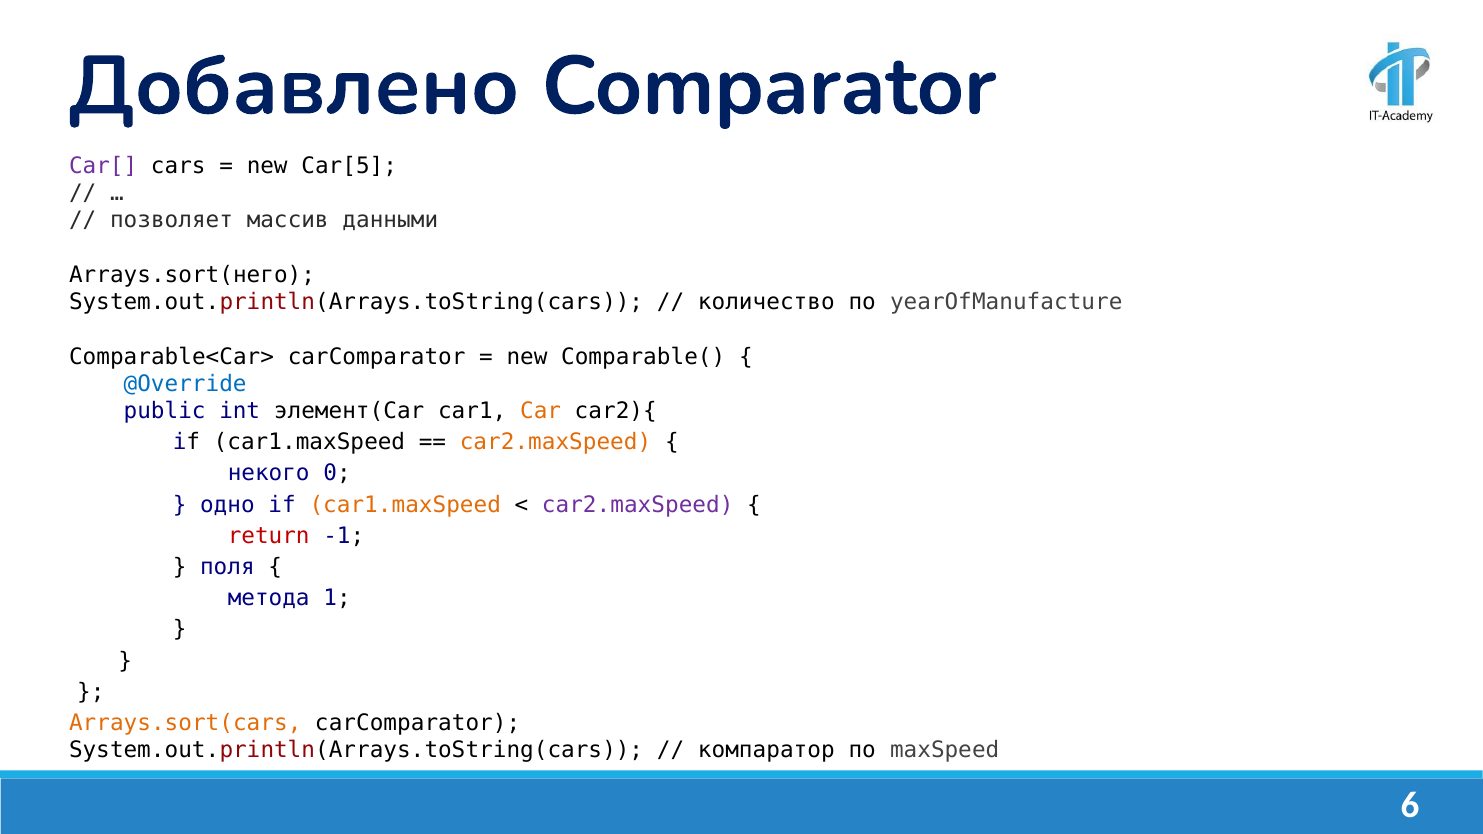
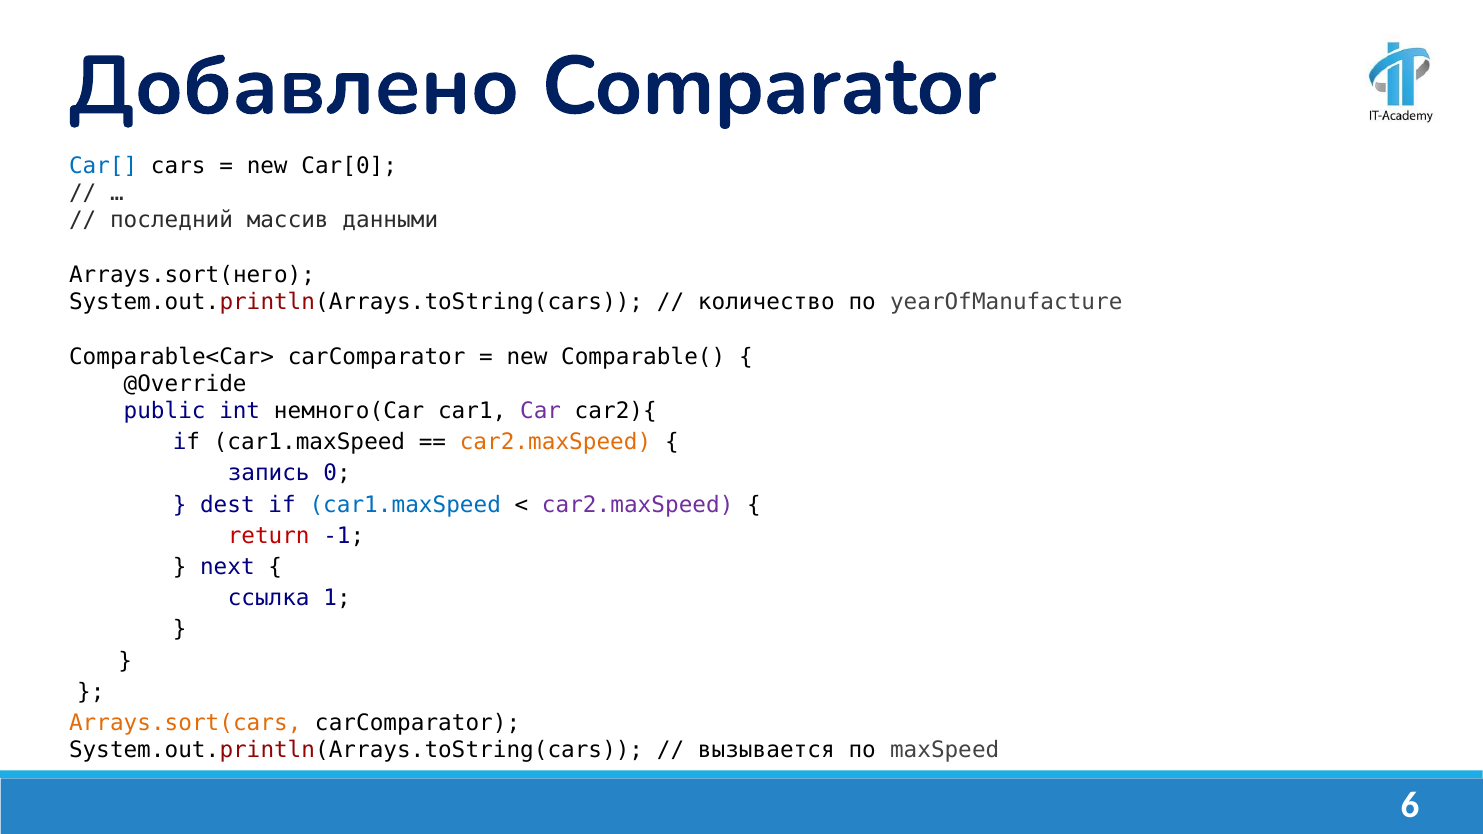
Car[ colour: purple -> blue (103, 166)
Car[5: Car[5 -> Car[0 (349, 166)
позволяет: позволяет -> последний (172, 221)
@Override colour: blue -> black (185, 384)
элемент(Car: элемент(Car -> немного(Car (349, 411)
Car colour: orange -> purple (541, 411)
некого: некого -> запись (269, 474)
одно: одно -> dest (227, 505)
car1.maxSpeed colour: orange -> blue (405, 505)
поля: поля -> next (227, 567)
метода: метода -> ссылка (269, 598)
компаратор: компаратор -> вызывается (766, 751)
